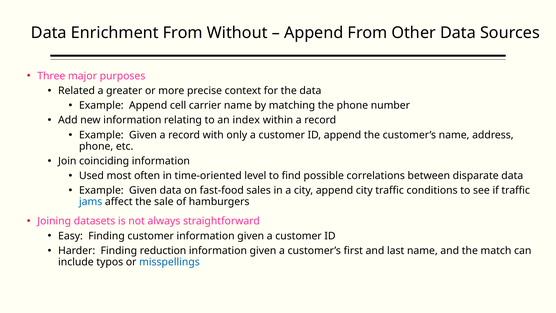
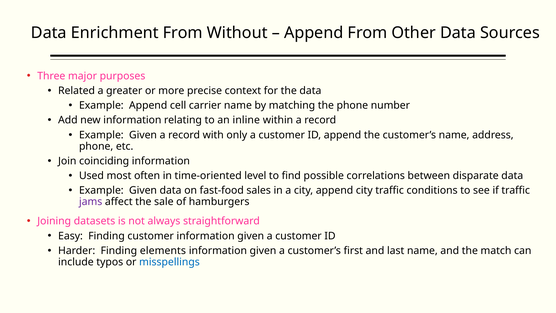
index: index -> inline (246, 120)
jams colour: blue -> purple (91, 202)
reduction: reduction -> elements (163, 250)
